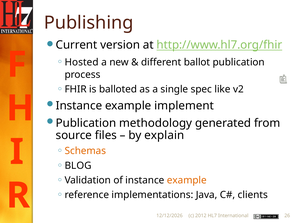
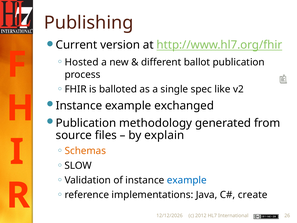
implement: implement -> exchanged (184, 106)
BLOG: BLOG -> SLOW (78, 165)
example colour: orange -> blue (187, 180)
clients: clients -> create (253, 195)
